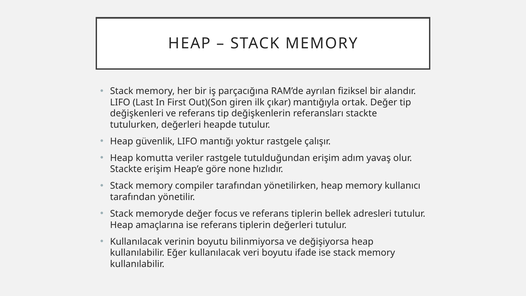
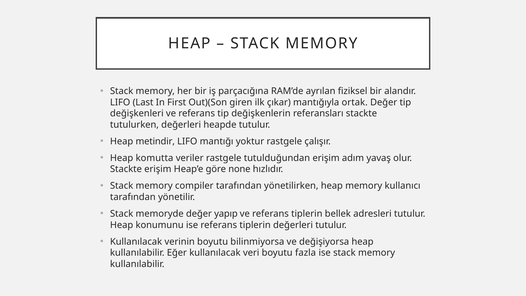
güvenlik: güvenlik -> metindir (155, 141)
focus: focus -> yapıp (226, 214)
amaçlarına: amaçlarına -> konumunu (160, 225)
ifade: ifade -> fazla (306, 253)
